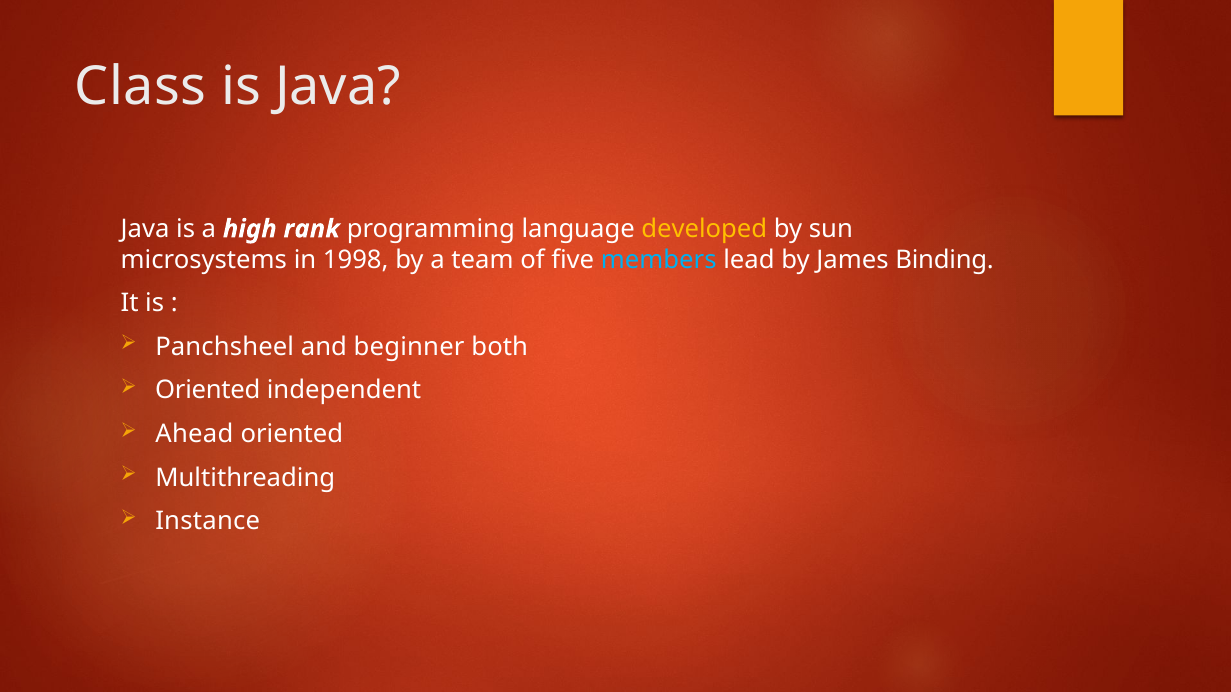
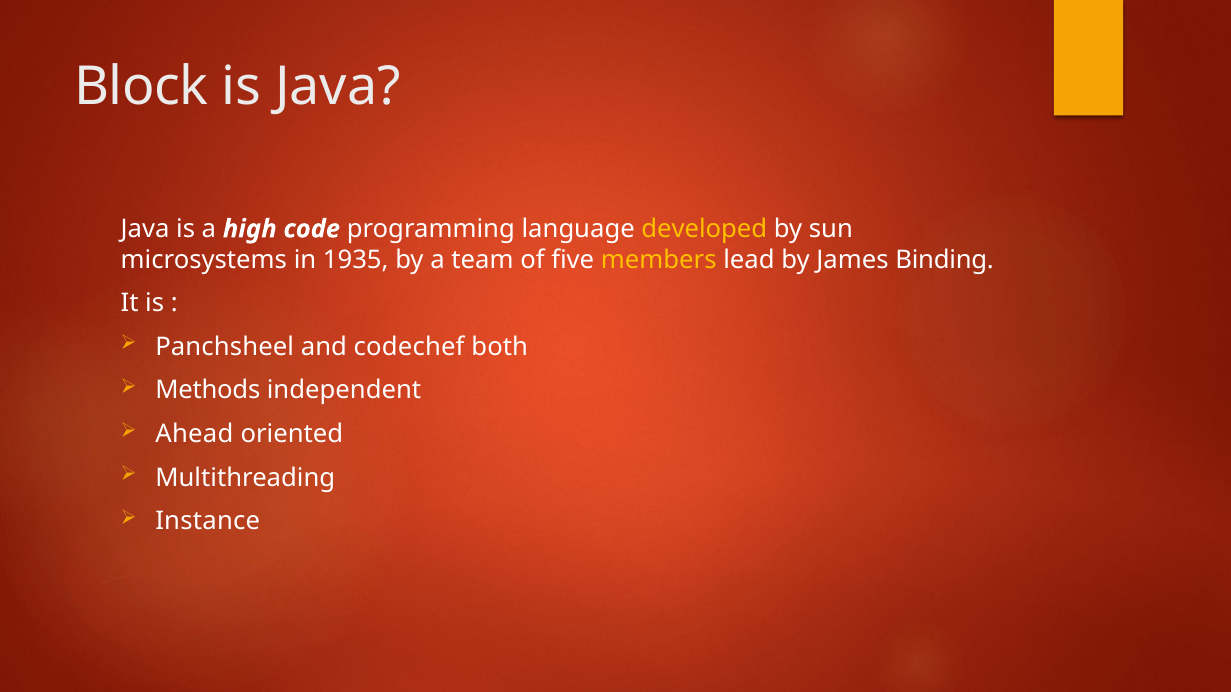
Class: Class -> Block (141, 86)
rank: rank -> code (312, 229)
1998: 1998 -> 1935 (356, 260)
members colour: light blue -> yellow (659, 260)
beginner: beginner -> codechef (409, 347)
Oriented: Oriented -> Methods (208, 391)
